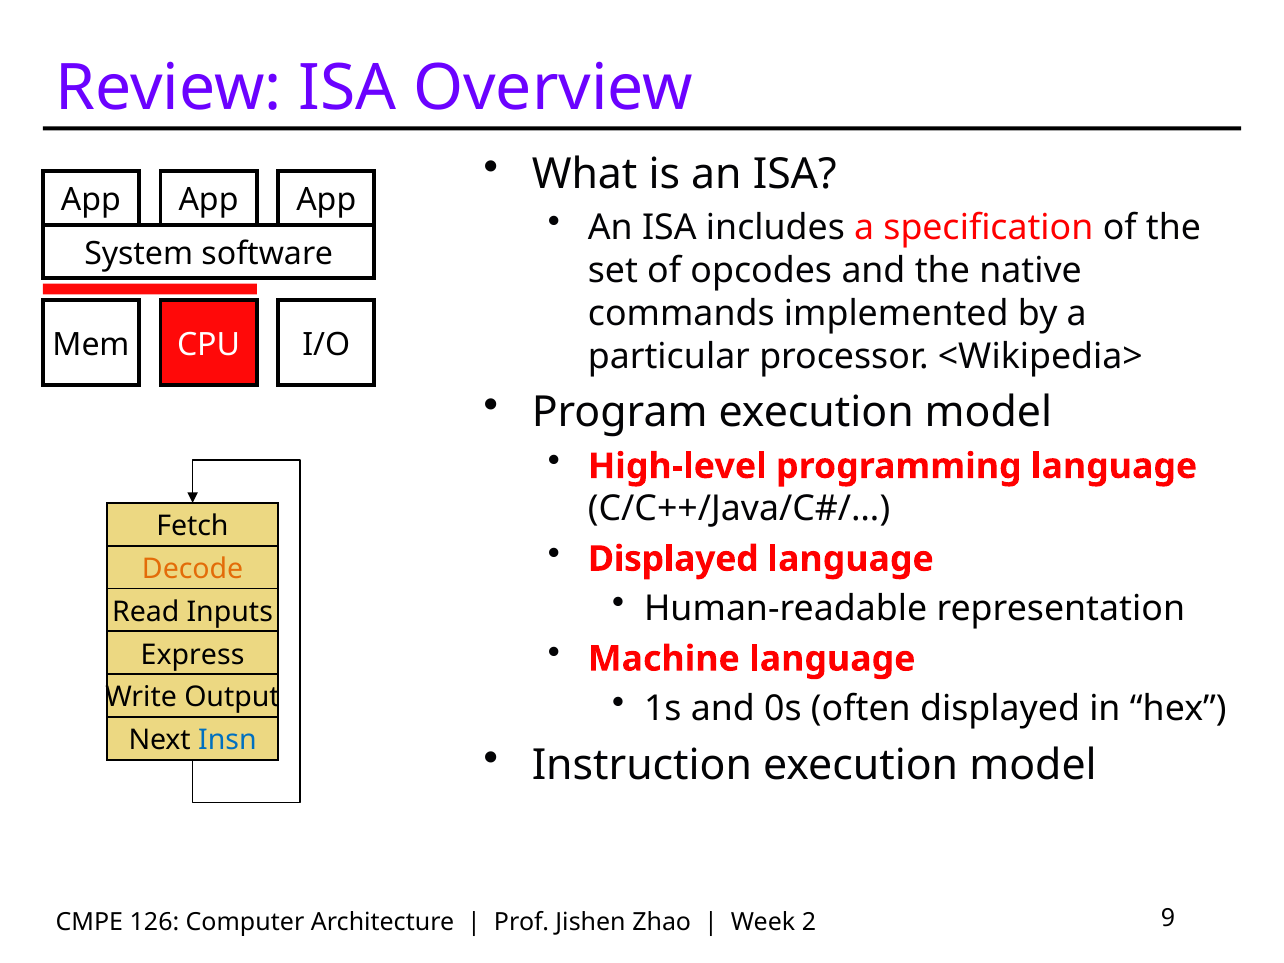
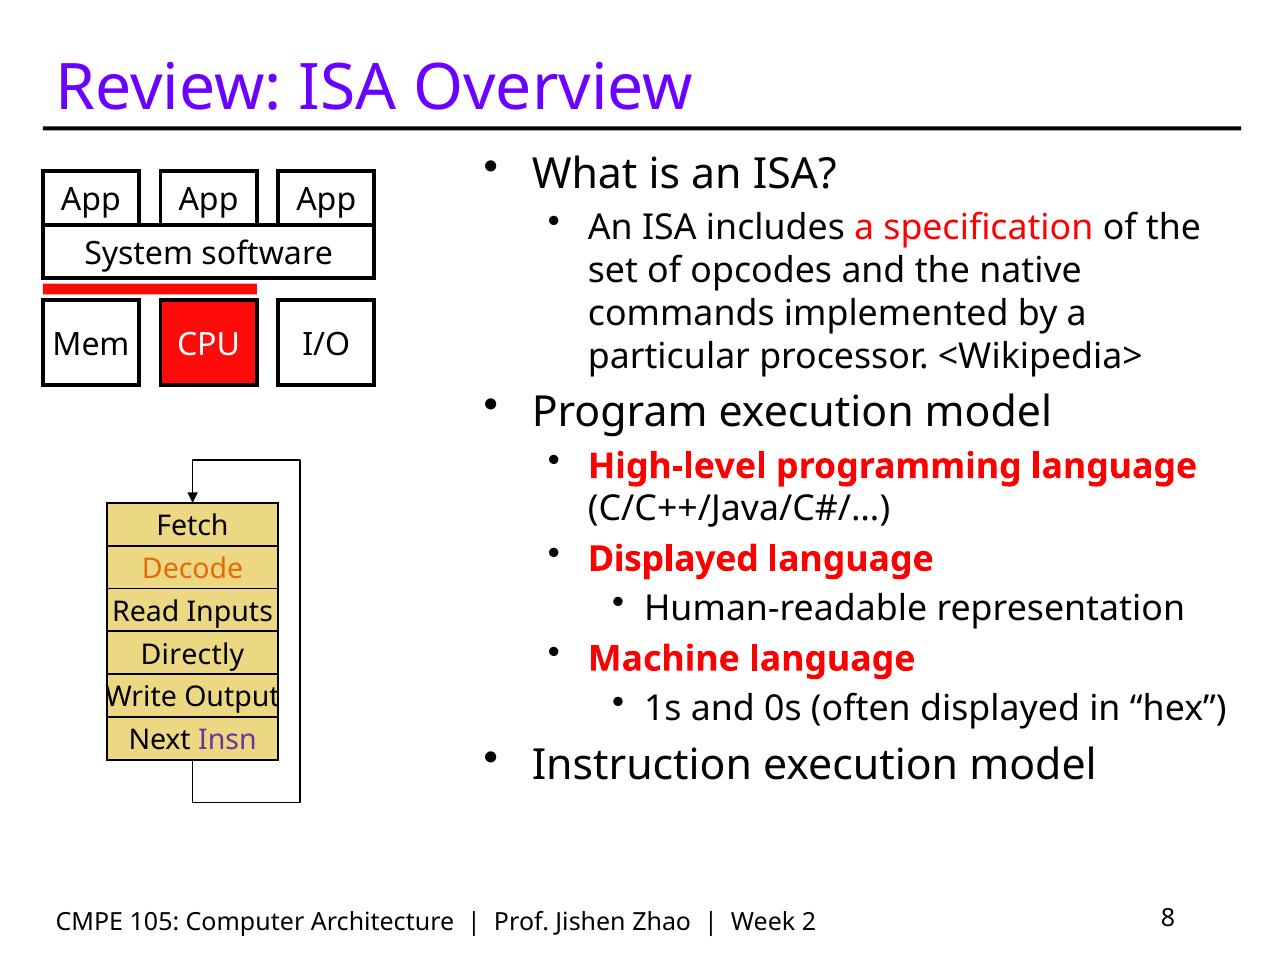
Express: Express -> Directly (192, 655)
Insn colour: blue -> purple (227, 740)
126: 126 -> 105 (154, 922)
9: 9 -> 8 (1168, 918)
